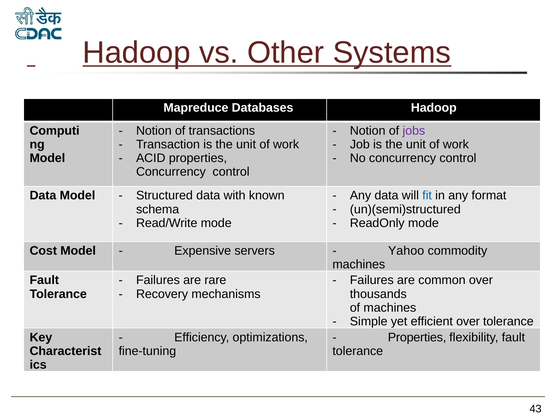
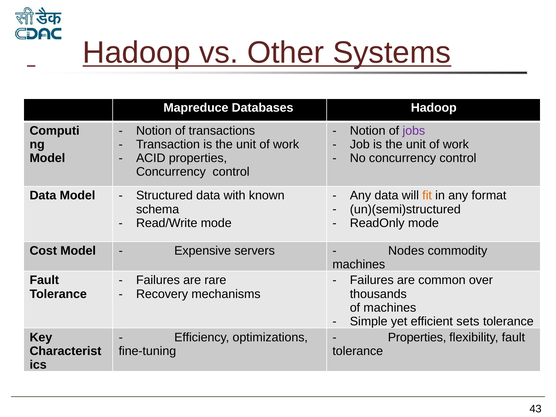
fit colour: blue -> orange (427, 196)
Yahoo: Yahoo -> Nodes (406, 251)
efficient over: over -> sets (468, 321)
